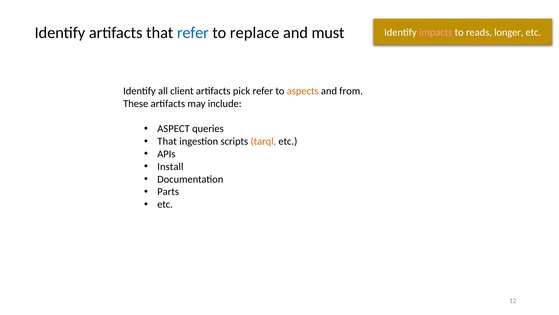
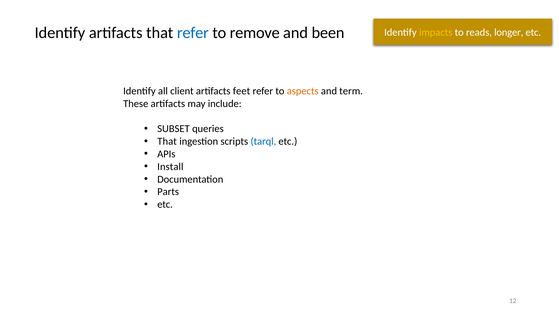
replace: replace -> remove (255, 33)
must: must -> been (328, 33)
impacts colour: pink -> yellow (436, 32)
pick: pick -> feet (242, 91)
from: from -> term (351, 91)
ASPECT: ASPECT -> SUBSET (174, 129)
tarql colour: orange -> blue (263, 141)
